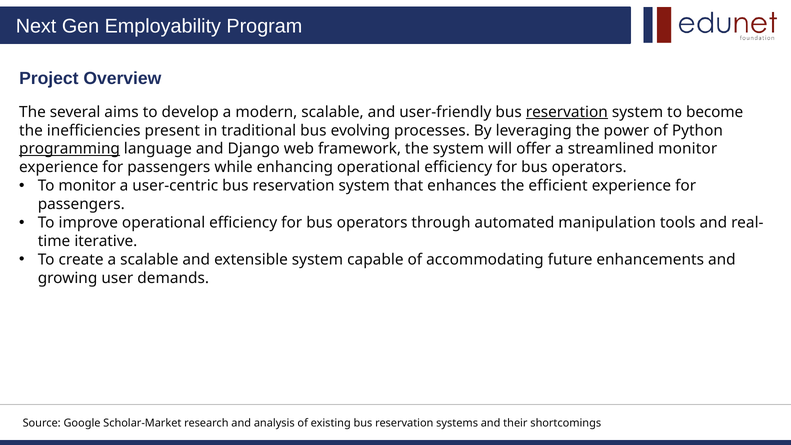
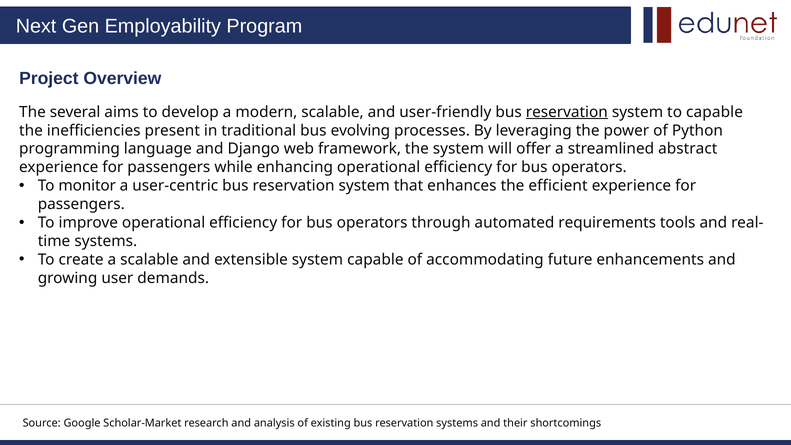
to become: become -> capable (715, 112)
programming underline: present -> none (70, 149)
streamlined monitor: monitor -> abstract (688, 149)
manipulation: manipulation -> requirements (607, 223)
iterative: iterative -> systems (106, 241)
